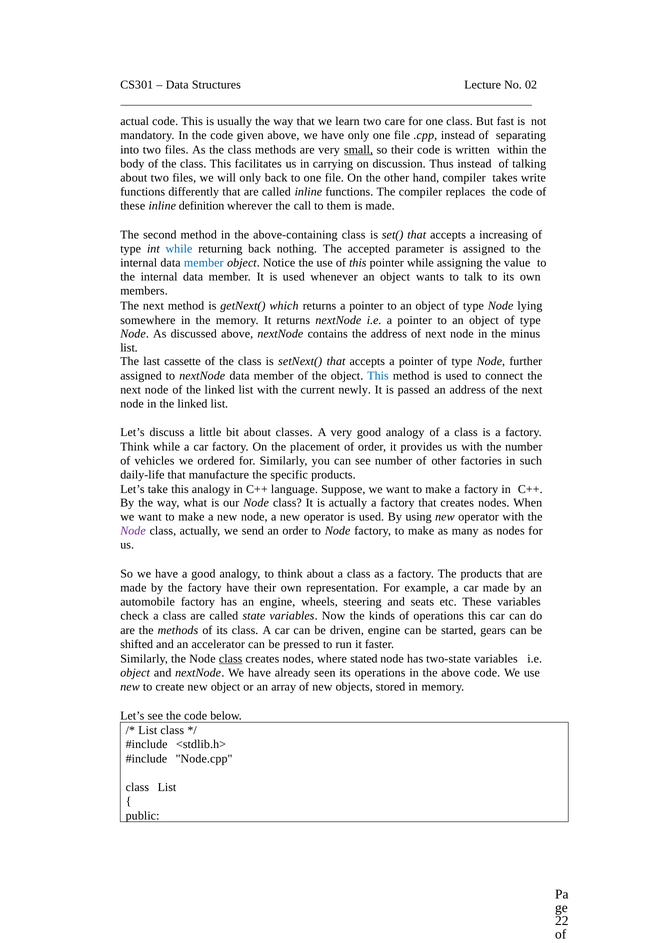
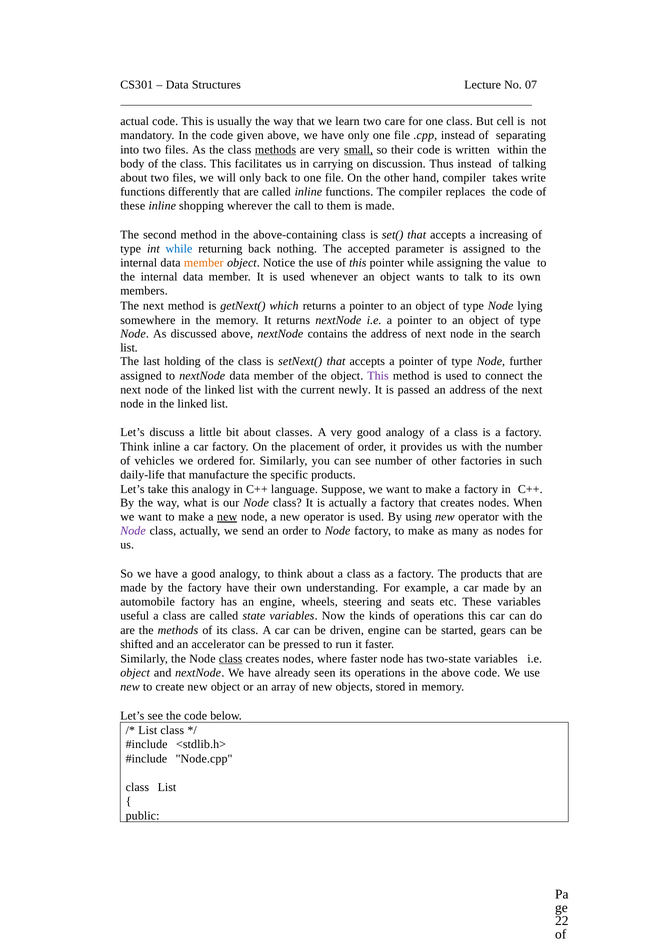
02: 02 -> 07 (531, 85)
fast: fast -> cell (505, 121)
methods underline: none -> present (276, 150)
definition: definition -> shopping (201, 206)
member colour: blue -> orange (204, 263)
minus: minus -> search (526, 333)
cassette: cassette -> holding (182, 361)
This colour: blue -> purple (378, 375)
Think while: while -> inline (167, 446)
new underline: none -> present (227, 517)
representation: representation -> understanding (342, 588)
check: check -> useful (135, 616)
where stated: stated -> faster (364, 658)
